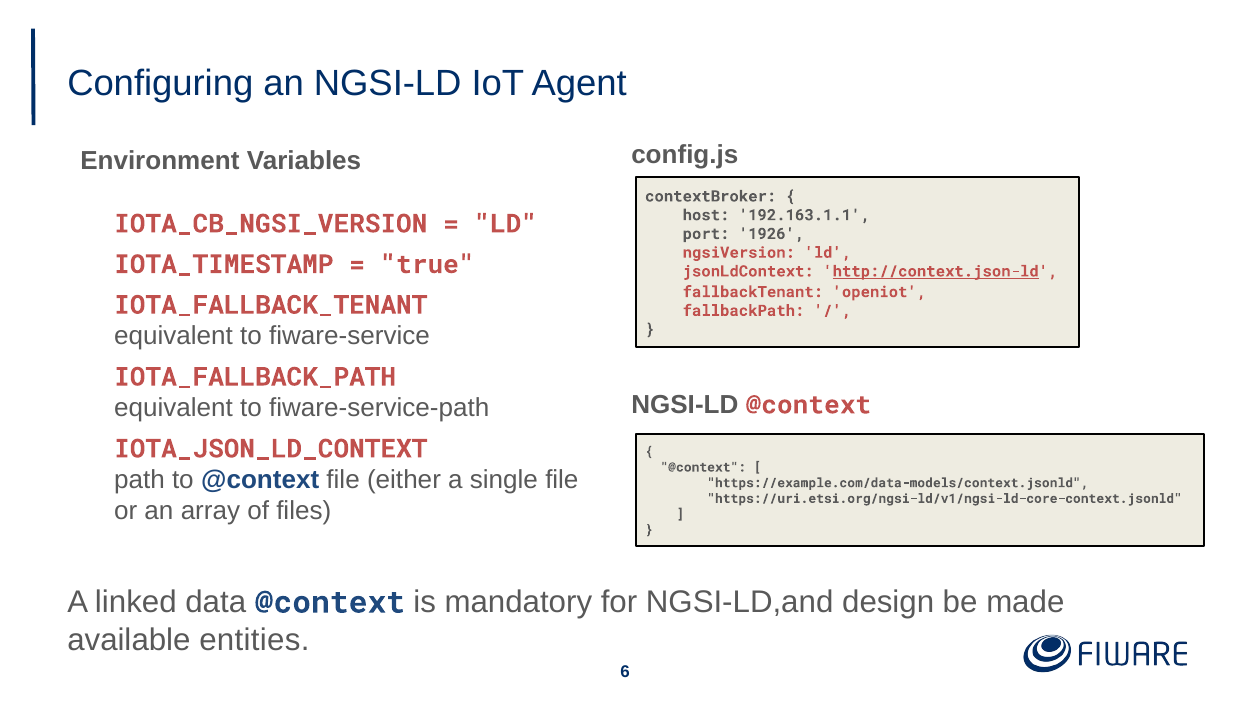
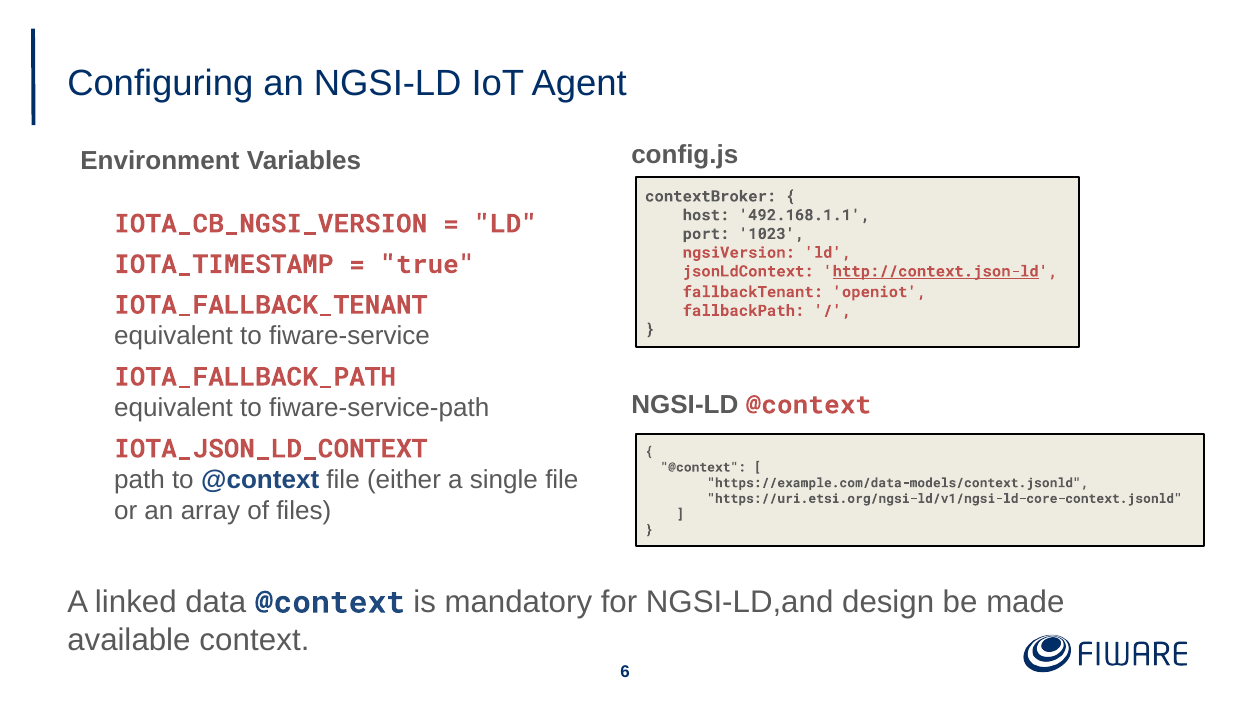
192.163.1.1: 192.163.1.1 -> 492.168.1.1 (804, 215)
1926: 1926 -> 1023 (772, 234)
entities: entities -> context (254, 640)
